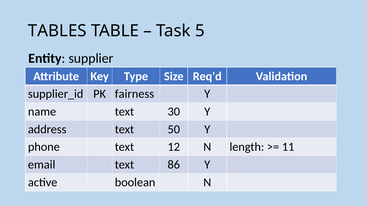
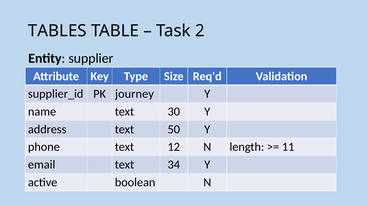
5: 5 -> 2 (200, 31)
fairness: fairness -> journey (134, 94)
86: 86 -> 34 (174, 165)
